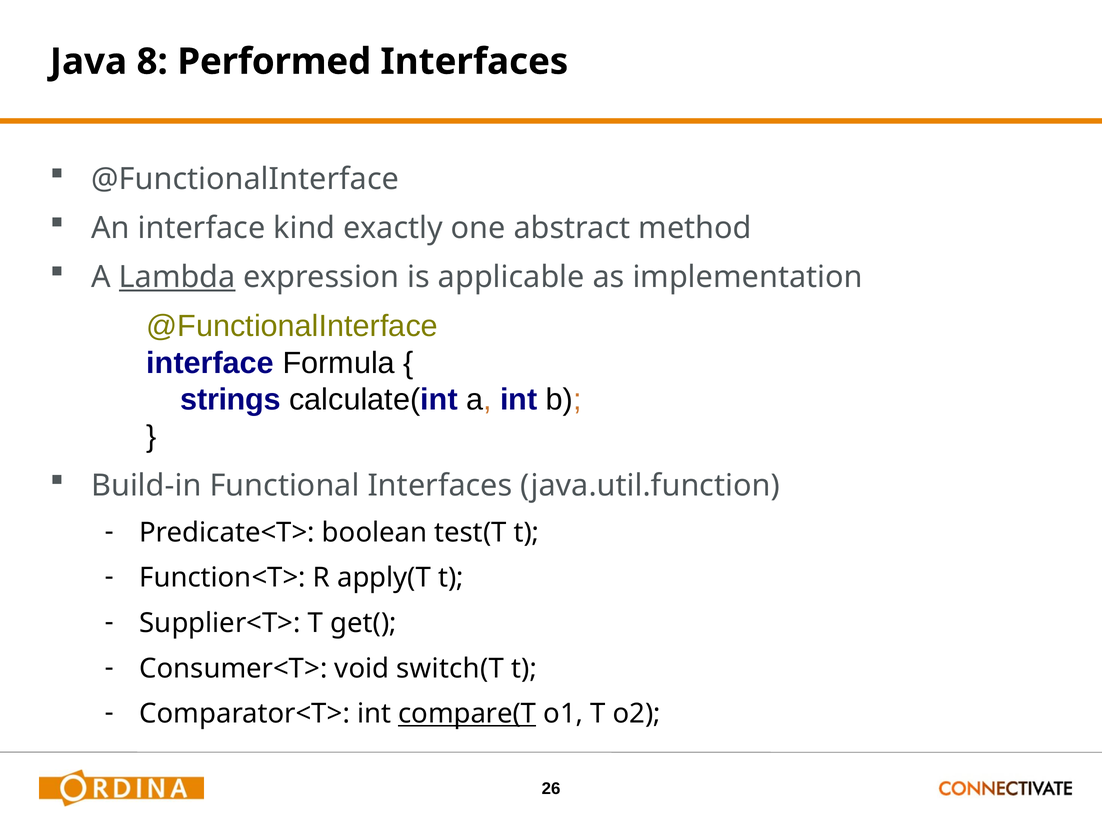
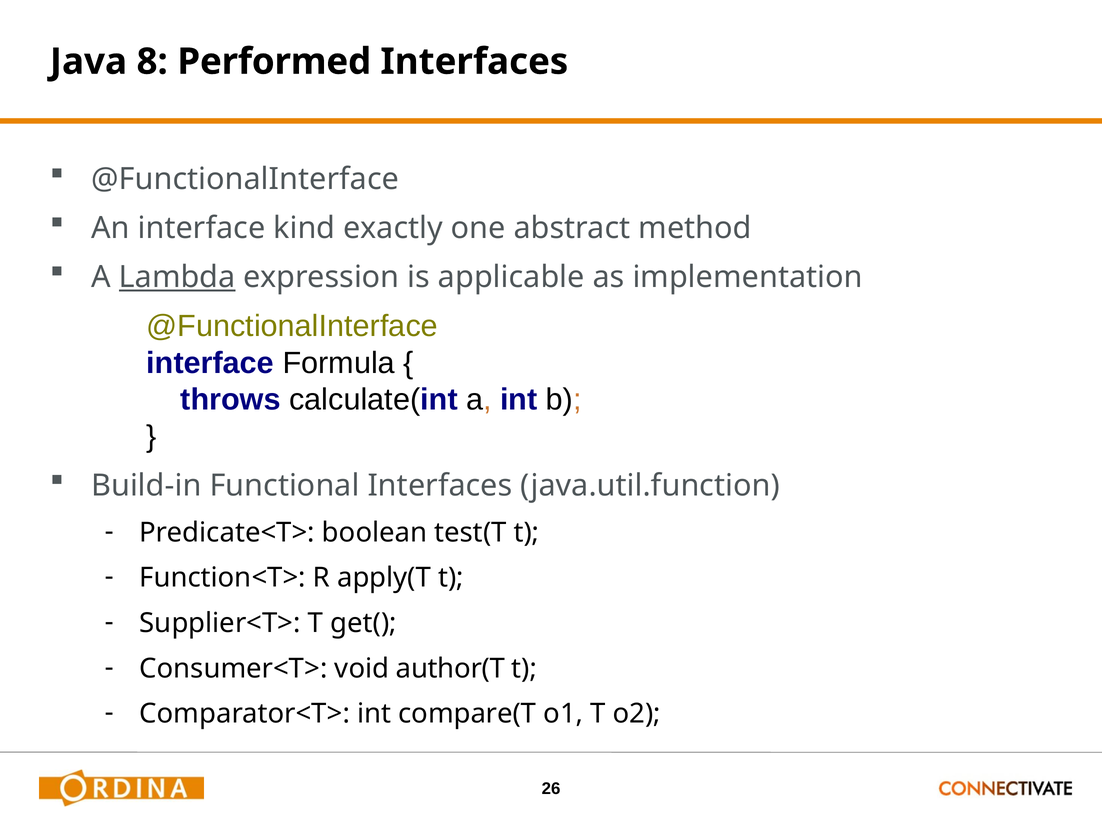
strings: strings -> throws (230, 399)
switch(T: switch(T -> author(T (450, 668)
compare(T underline: present -> none (467, 713)
